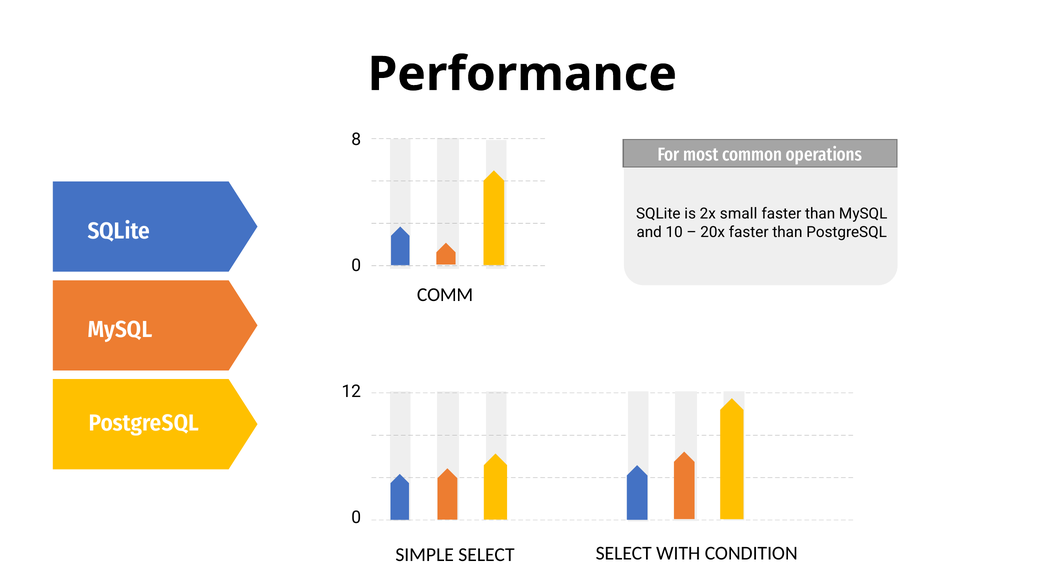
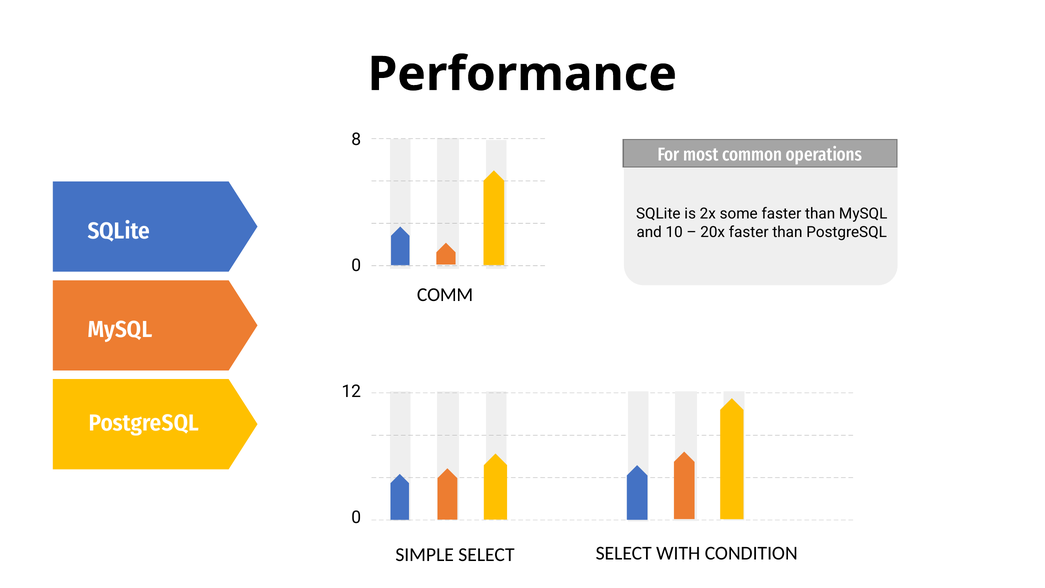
small: small -> some (739, 214)
